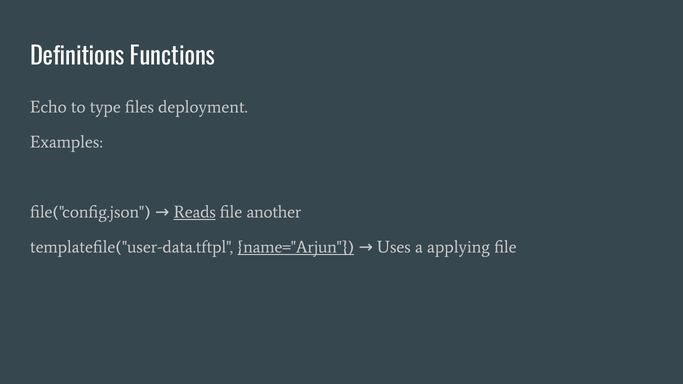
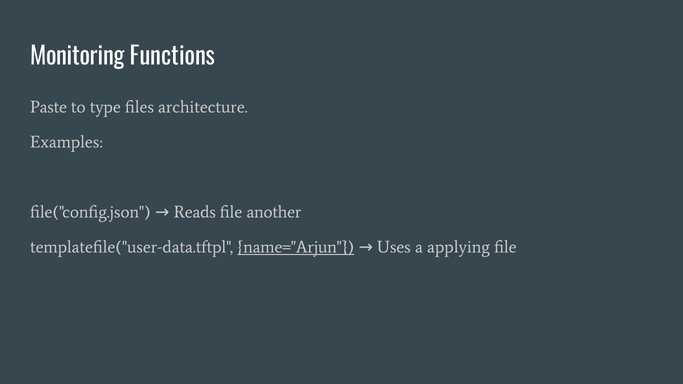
Definitions: Definitions -> Monitoring (77, 57)
Echo: Echo -> Paste (48, 107)
deployment: deployment -> architecture (203, 107)
Reads underline: present -> none (195, 212)
